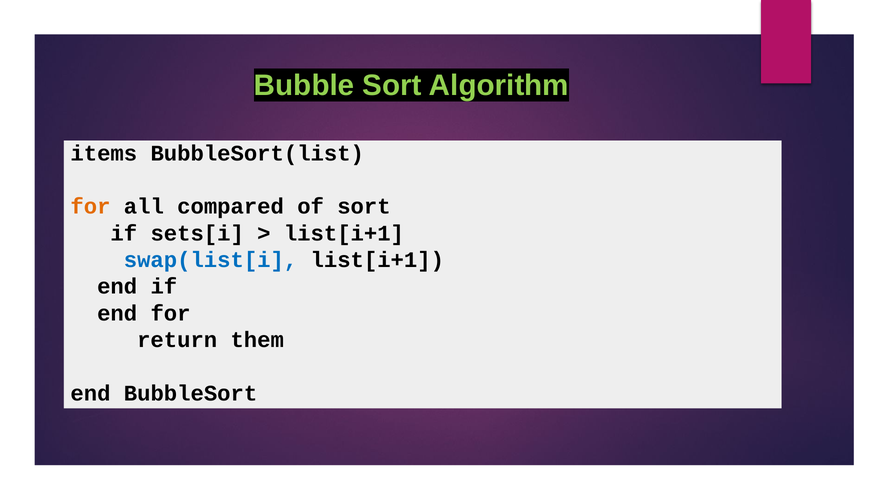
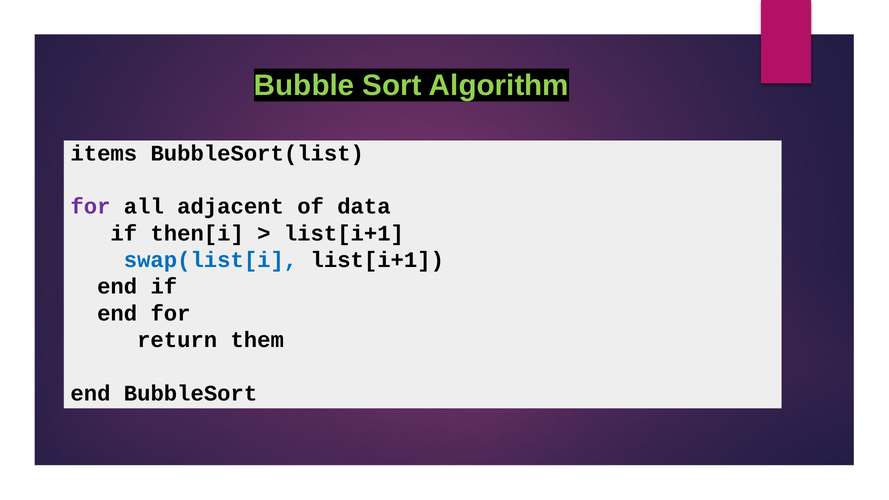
for colour: orange -> purple (90, 207)
compared: compared -> adjacent (231, 207)
of sort: sort -> data (364, 207)
sets[i: sets[i -> then[i (197, 233)
